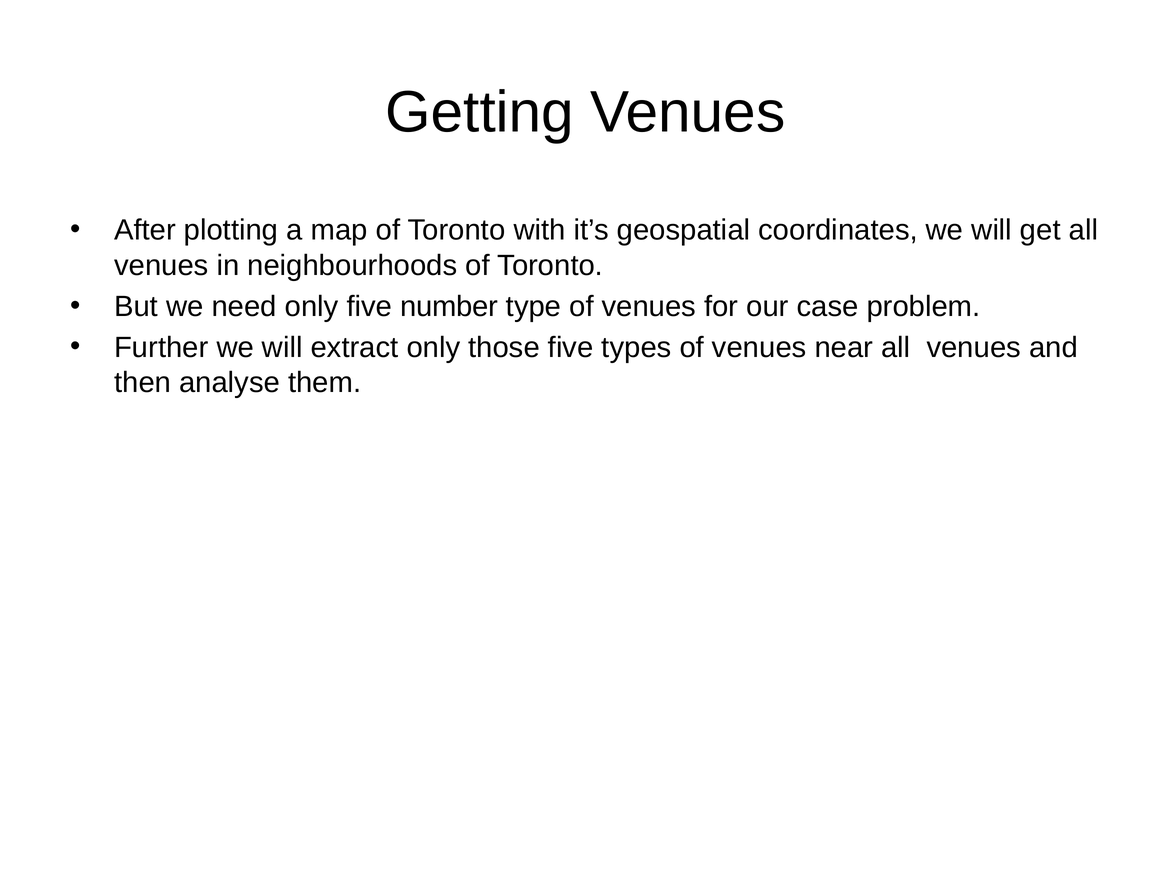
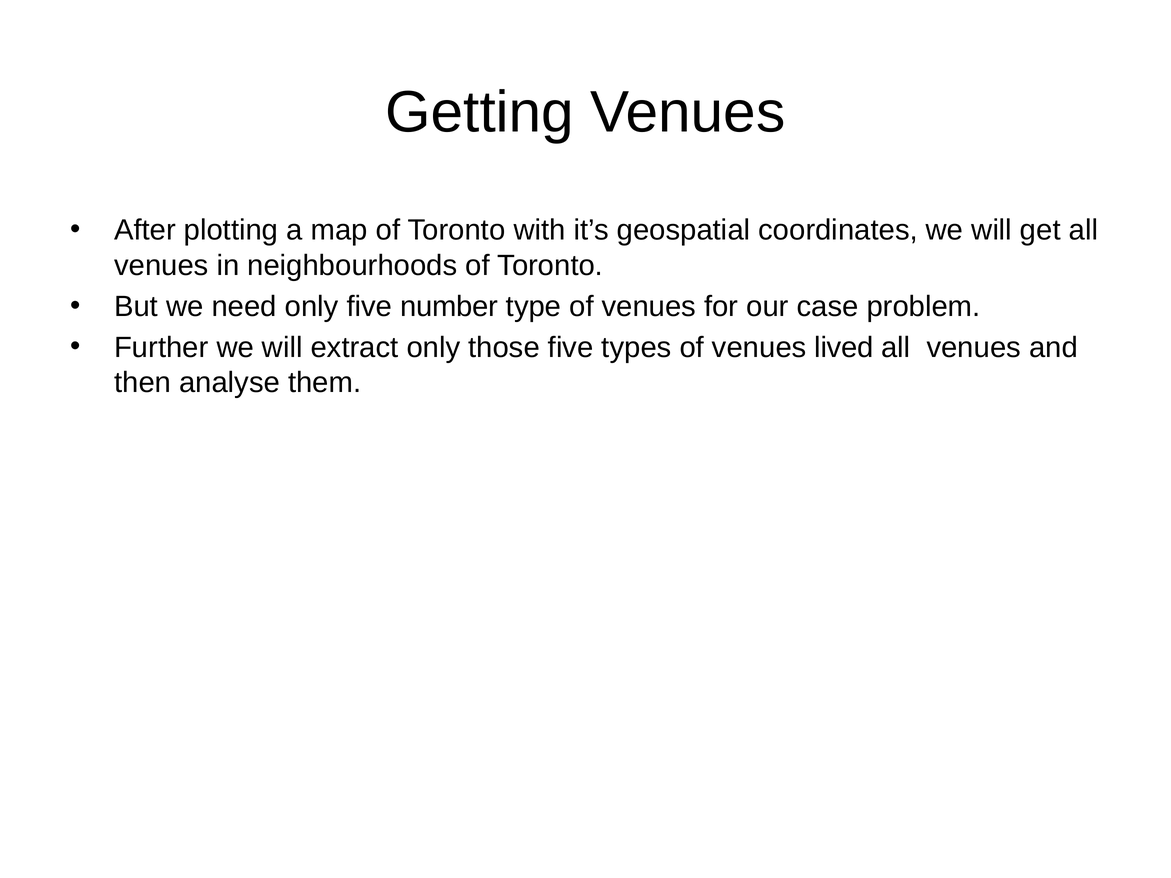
near: near -> lived (844, 347)
